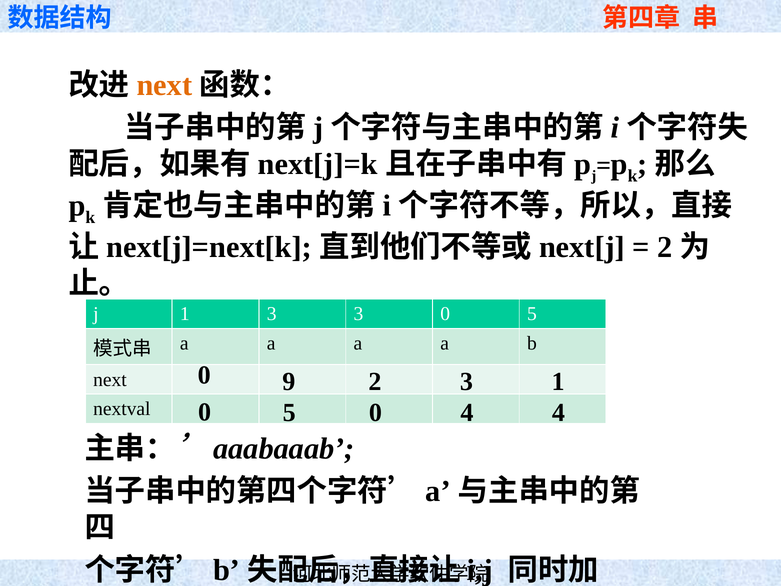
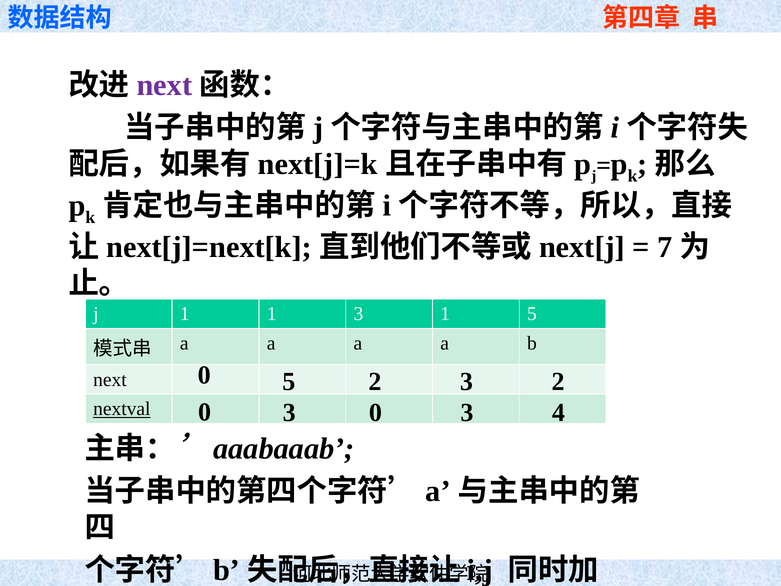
next colour: orange -> purple (164, 85)
2: 2 -> 7 (665, 247)
1 3: 3 -> 1 (272, 314)
3 0: 0 -> 1 (445, 314)
0 9: 9 -> 5 (289, 381)
3 1: 1 -> 2 (558, 381)
5: 5 -> 3 (289, 413)
4: 4 -> 3 (467, 413)
nextval underline: none -> present (122, 409)
